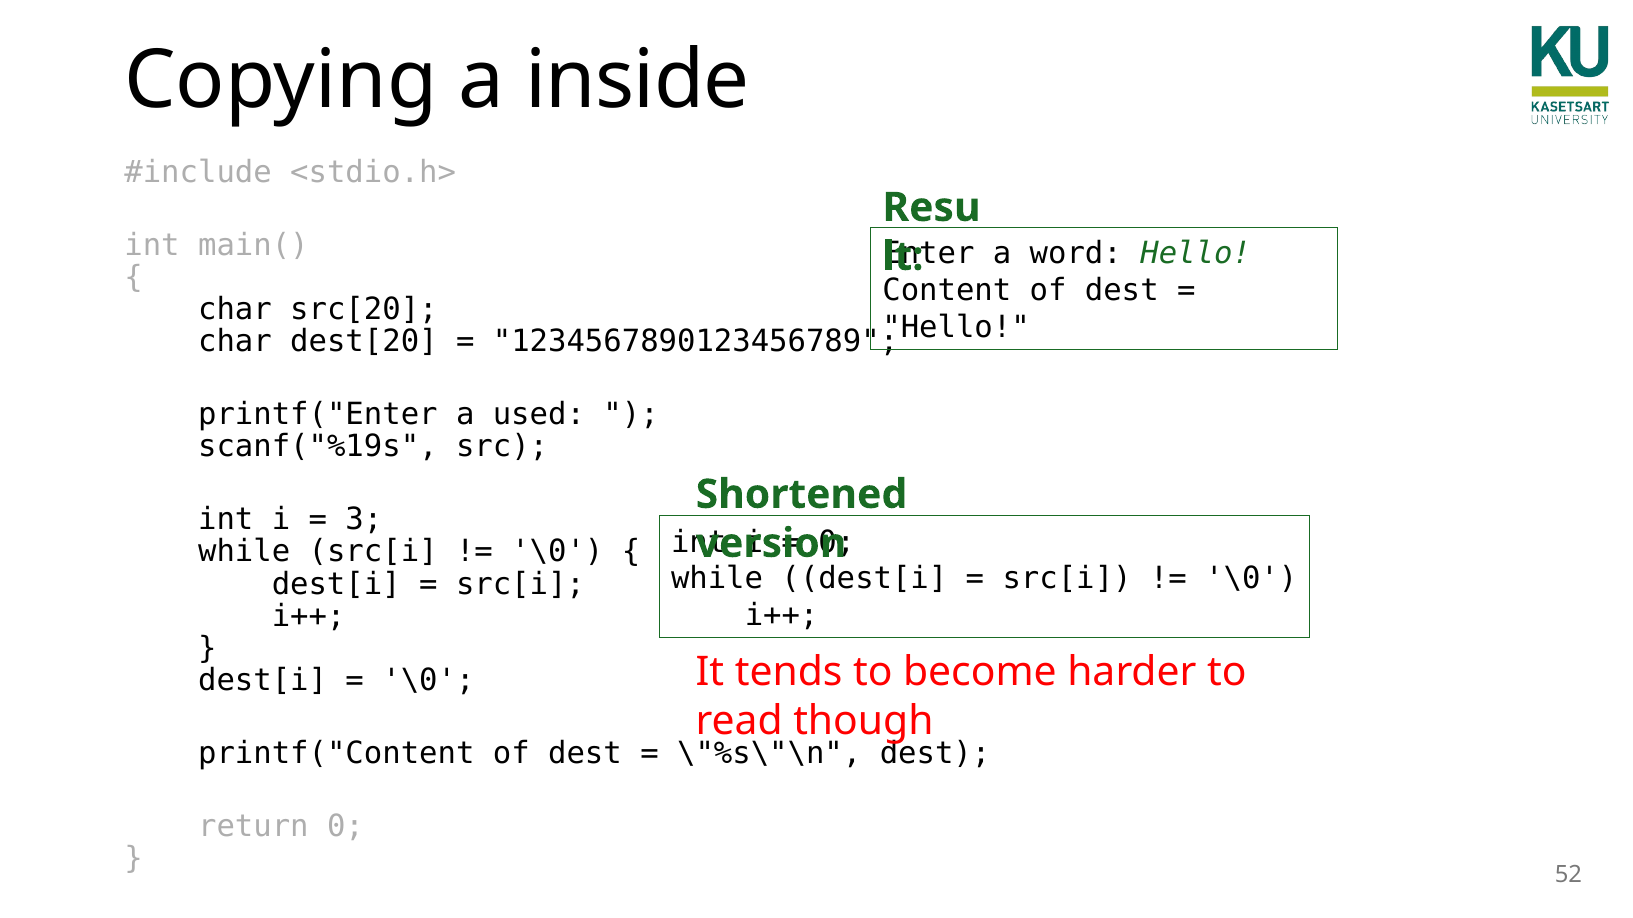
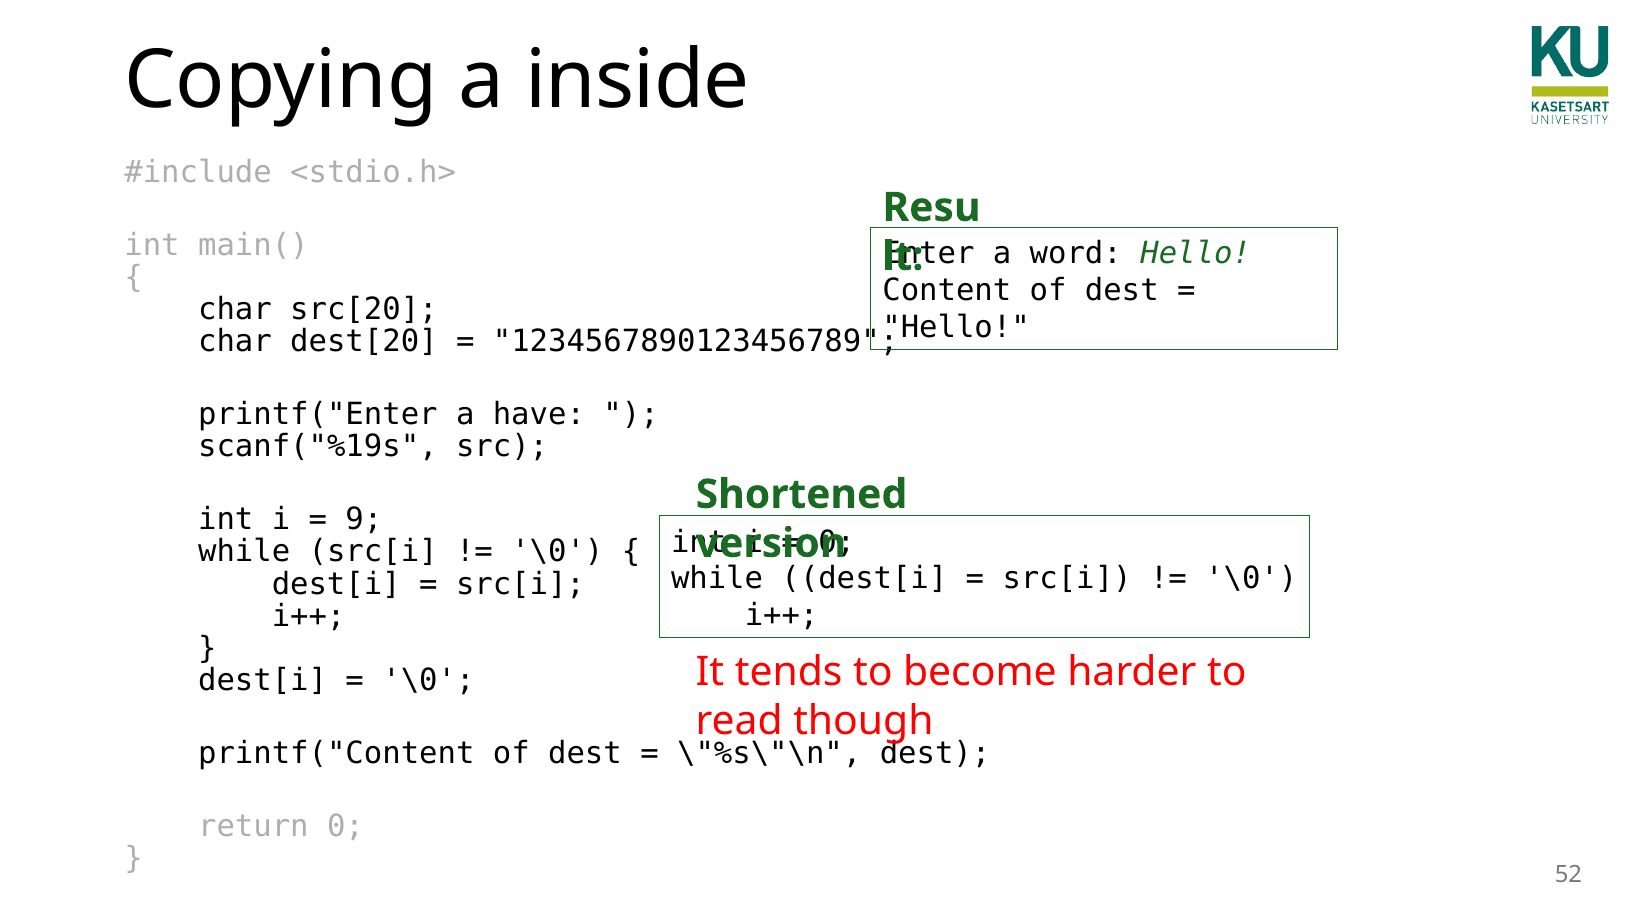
used: used -> have (539, 415)
3: 3 -> 9 (364, 520)
